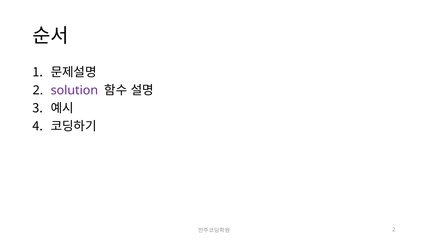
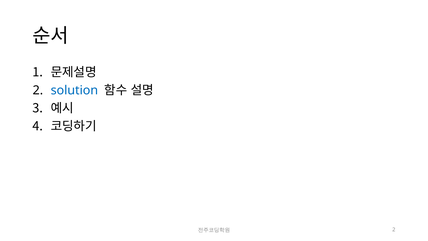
solution colour: purple -> blue (74, 90)
